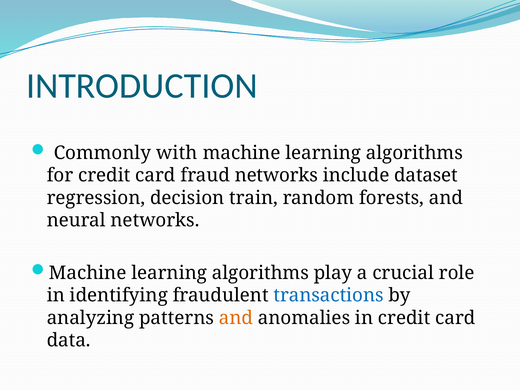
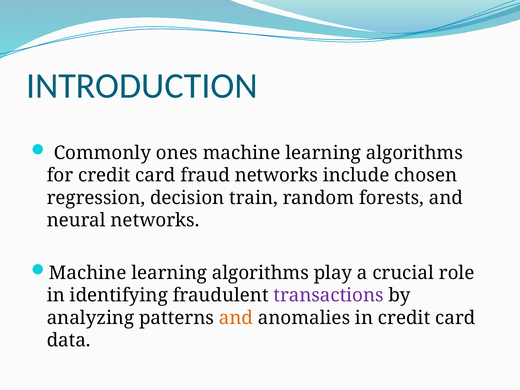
with: with -> ones (177, 153)
dataset: dataset -> chosen (426, 175)
transactions colour: blue -> purple (329, 295)
